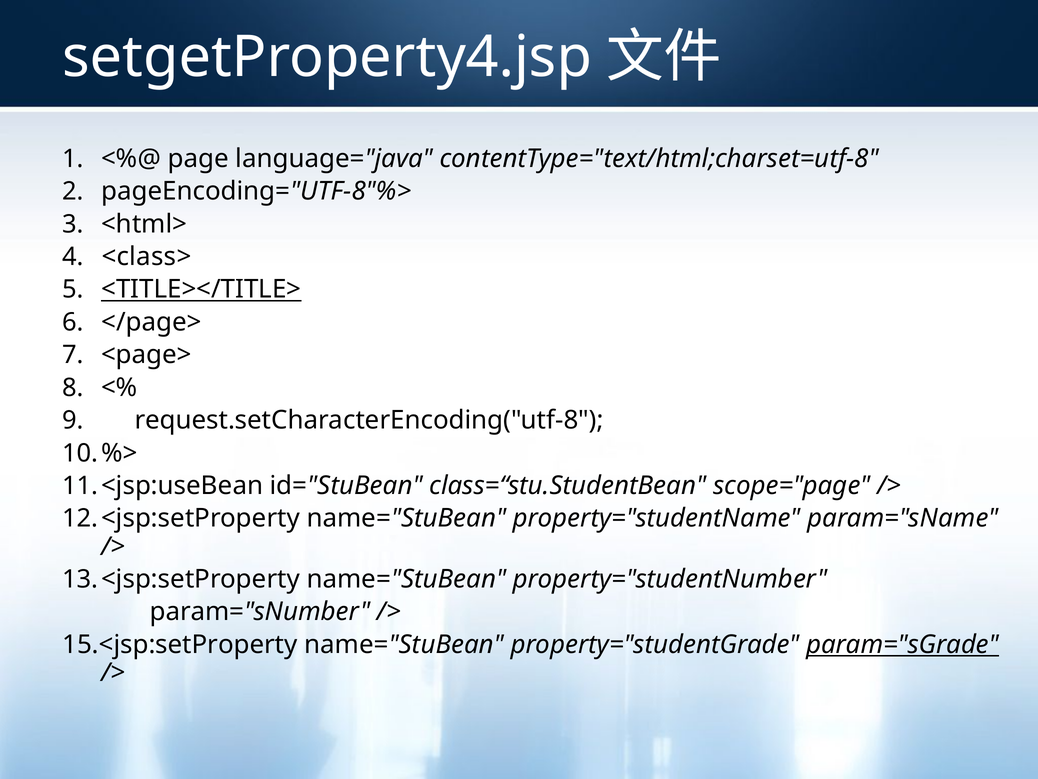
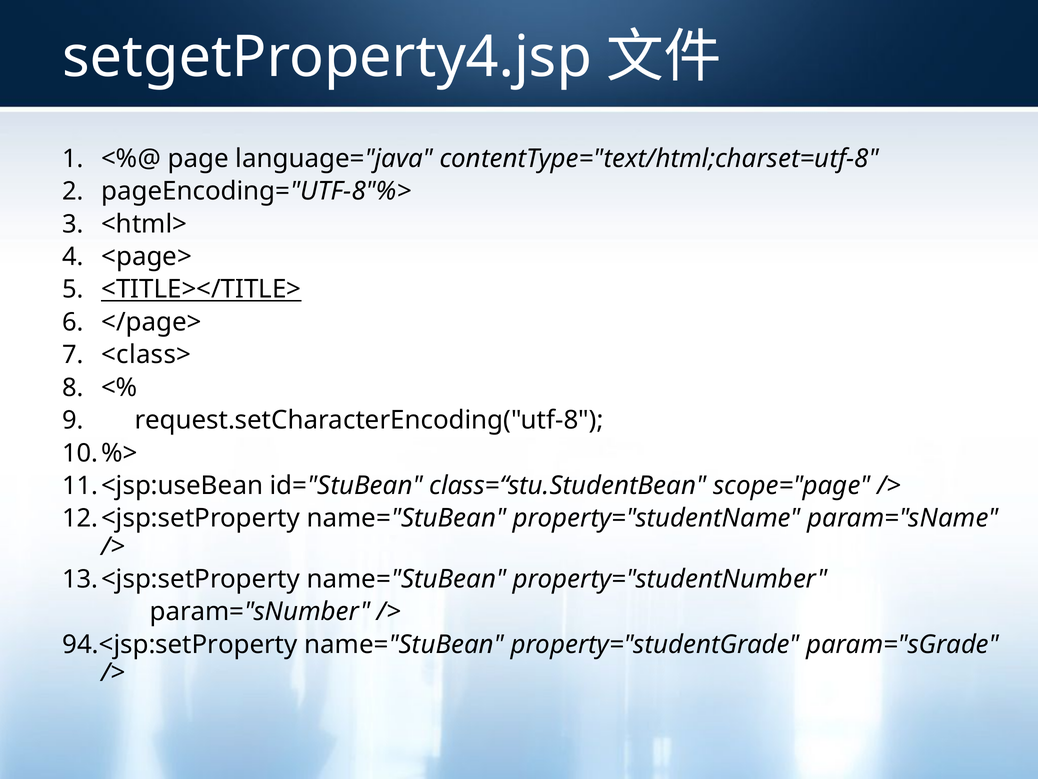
<class>: <class> -> <page> (147, 257)
<page>: <page> -> <class> (146, 355)
15.<jsp:setProperty: 15.<jsp:setProperty -> 94.<jsp:setProperty (180, 644)
param="sGrade underline: present -> none (903, 644)
